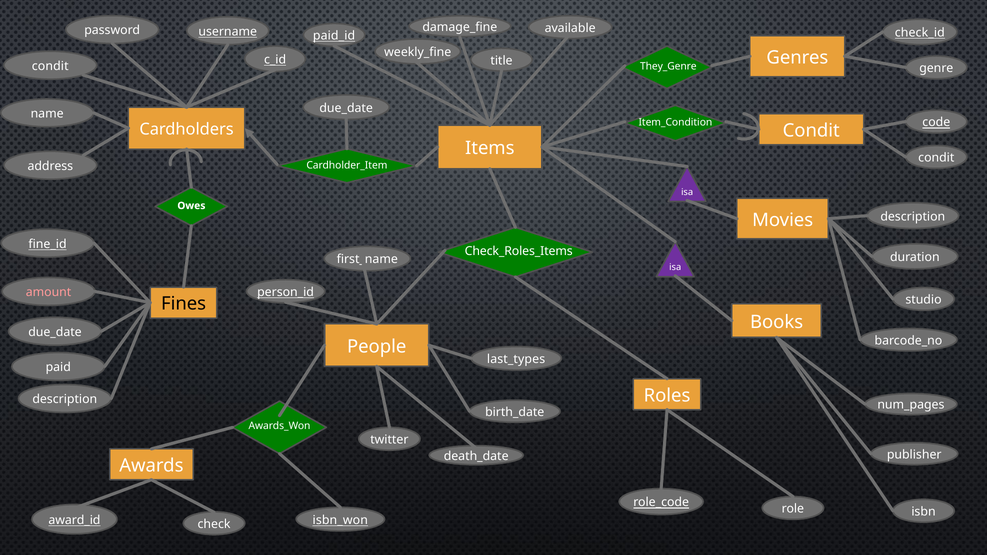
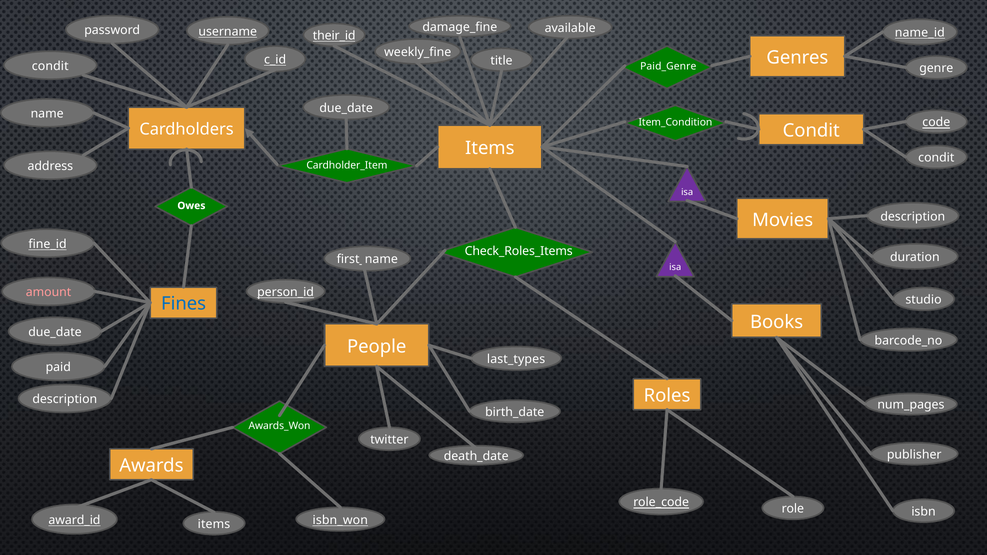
check_id: check_id -> name_id (920, 33)
paid_id: paid_id -> their_id (334, 36)
They_Genre: They_Genre -> Paid_Genre (668, 66)
Fines colour: black -> blue (184, 304)
check: check -> items (214, 524)
